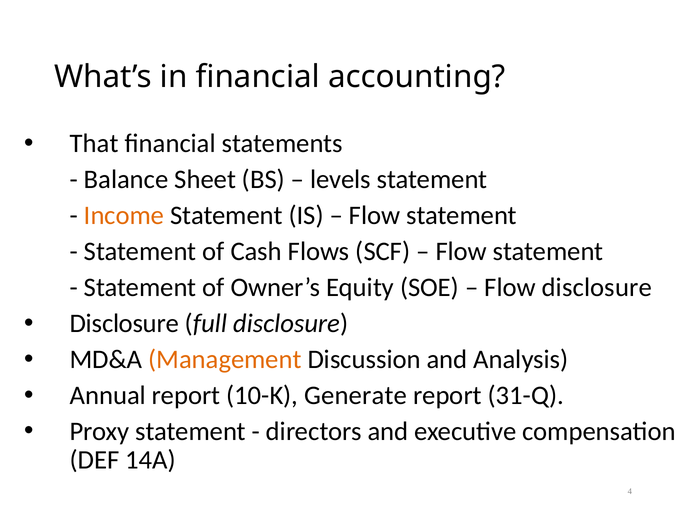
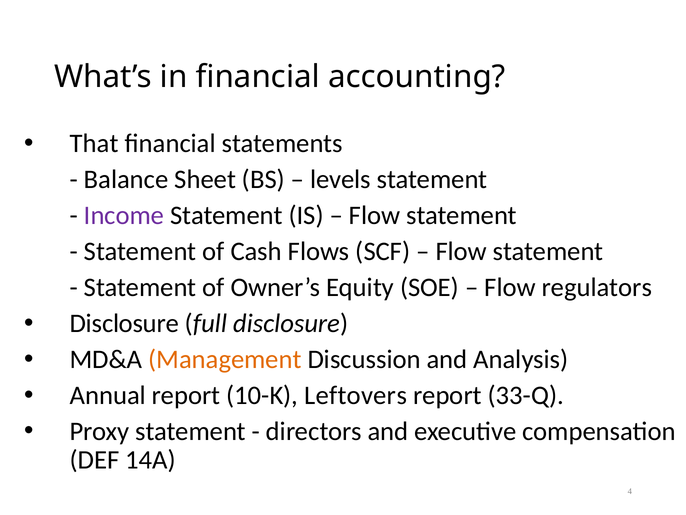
Income colour: orange -> purple (124, 215)
Flow disclosure: disclosure -> regulators (597, 287)
Generate: Generate -> Leftovers (356, 395)
31-Q: 31-Q -> 33-Q (526, 395)
